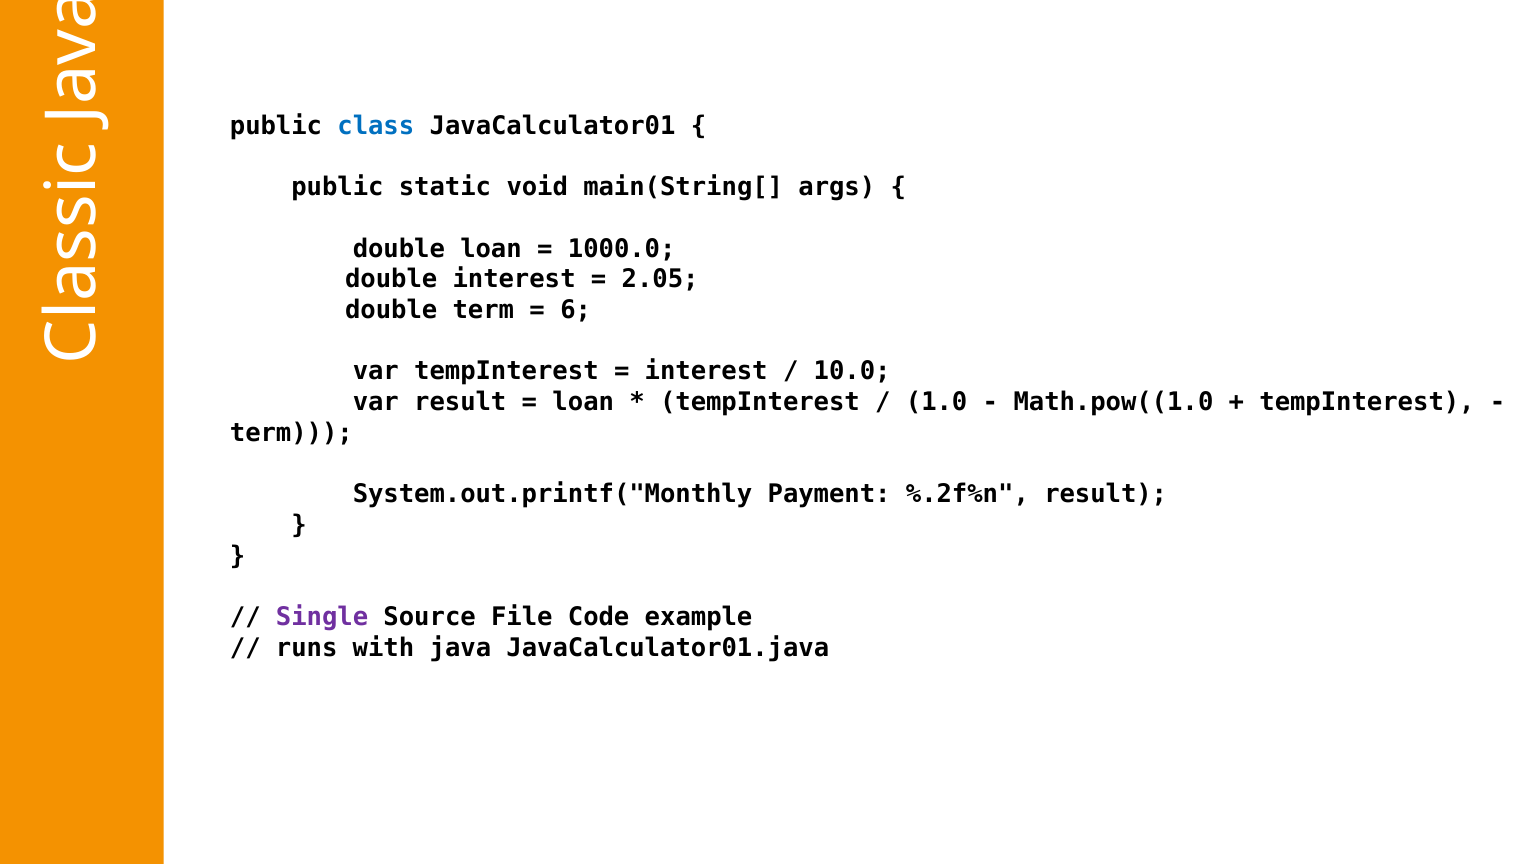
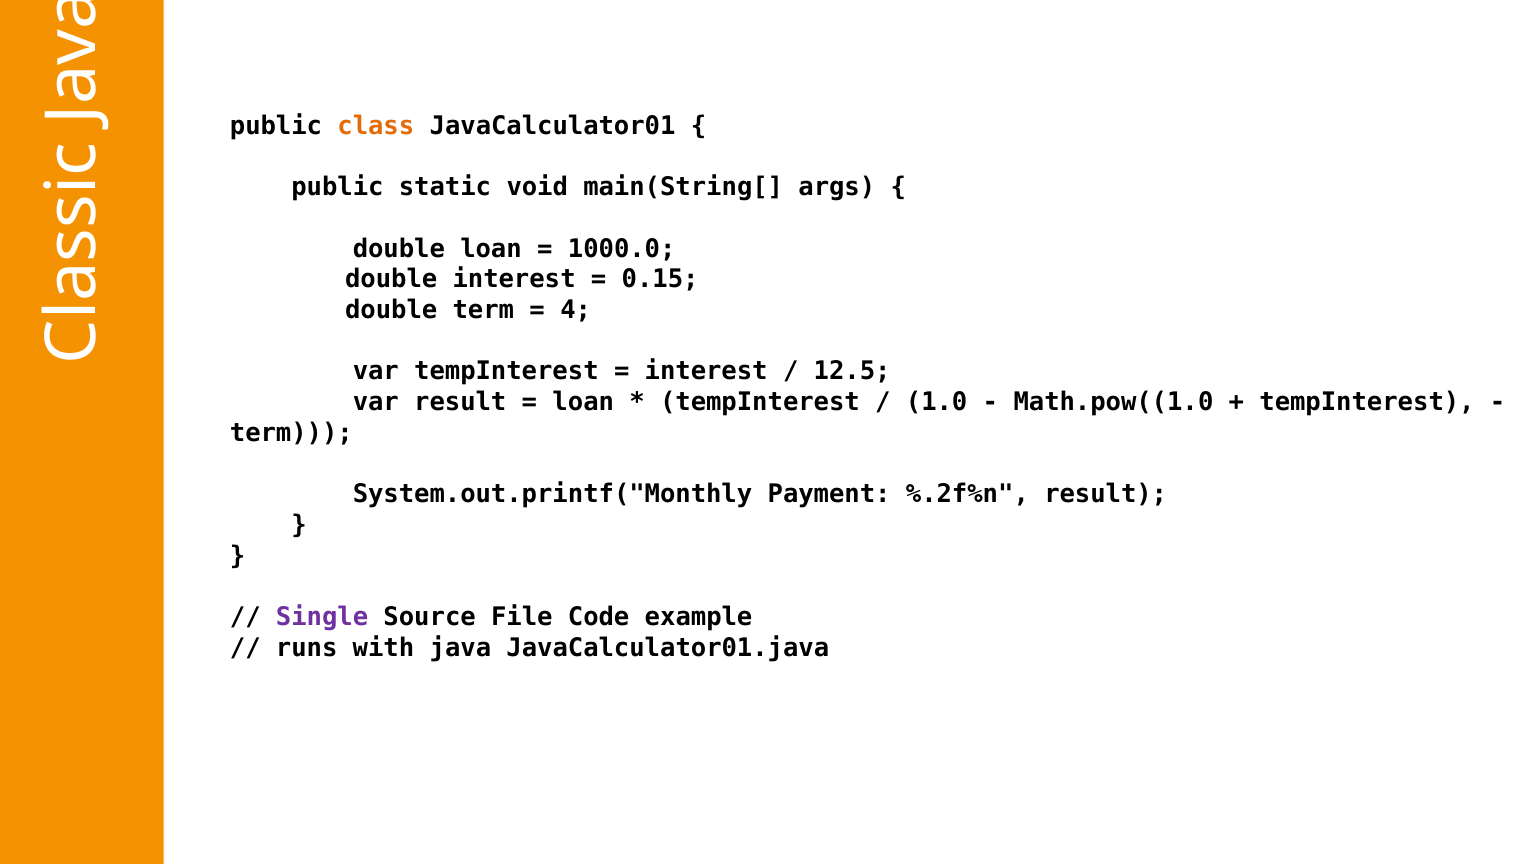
class colour: blue -> orange (376, 126)
2.05: 2.05 -> 0.15 (660, 279)
6: 6 -> 4 (576, 310)
10.0: 10.0 -> 12.5 (852, 371)
